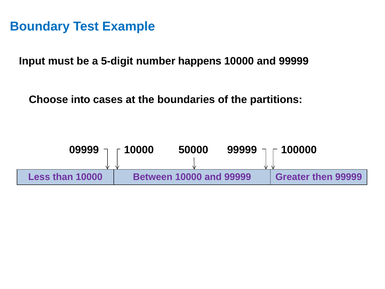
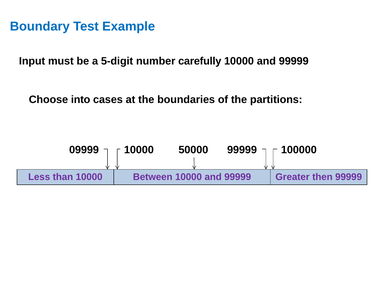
happens: happens -> carefully (200, 61)
